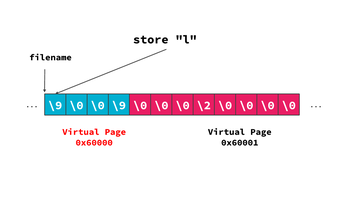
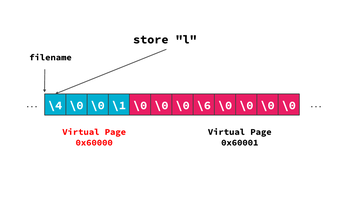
\9: \9 -> \4 (55, 105)
\9: \9 -> \1 (119, 105)
\2: \2 -> \6 (204, 105)
